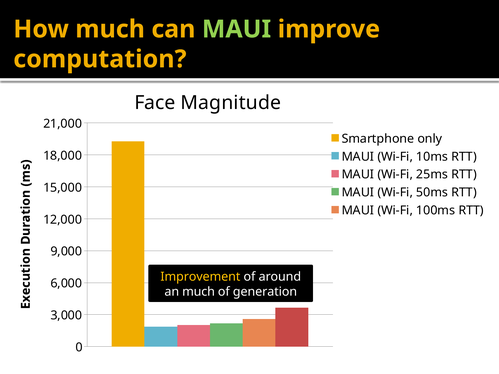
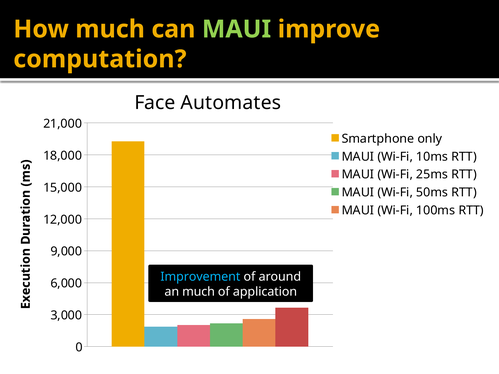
Magnitude: Magnitude -> Automates (231, 103)
Improvement colour: yellow -> light blue (200, 277)
generation: generation -> application (265, 292)
